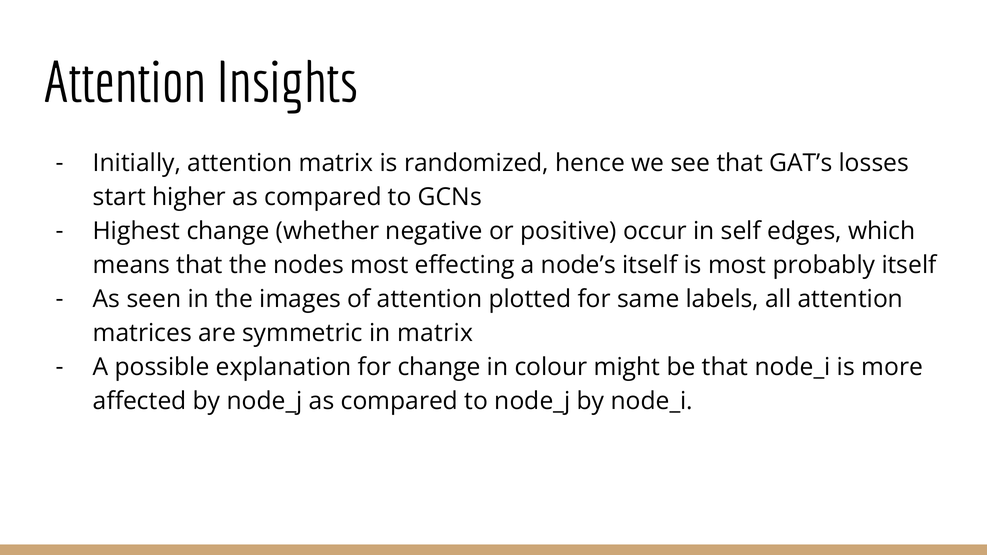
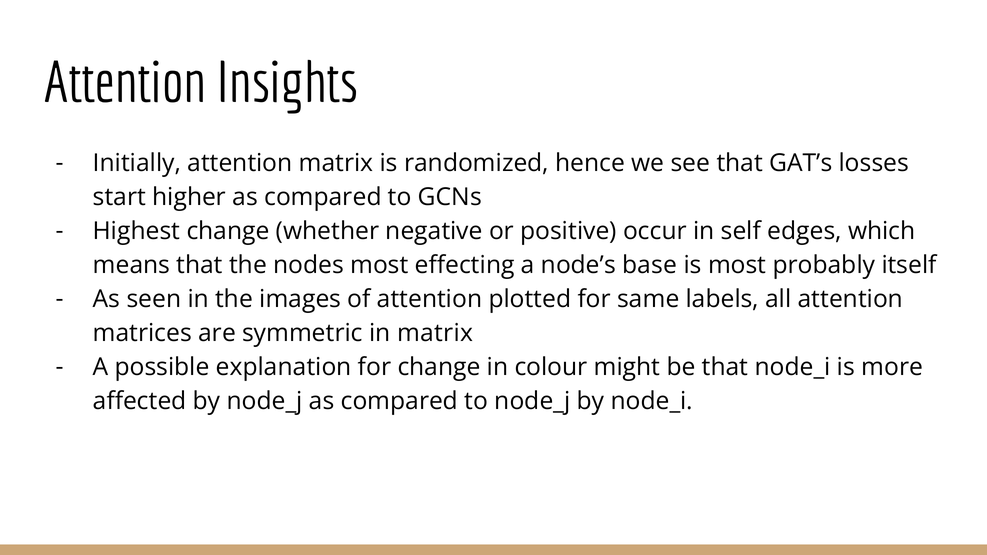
node’s itself: itself -> base (650, 265)
